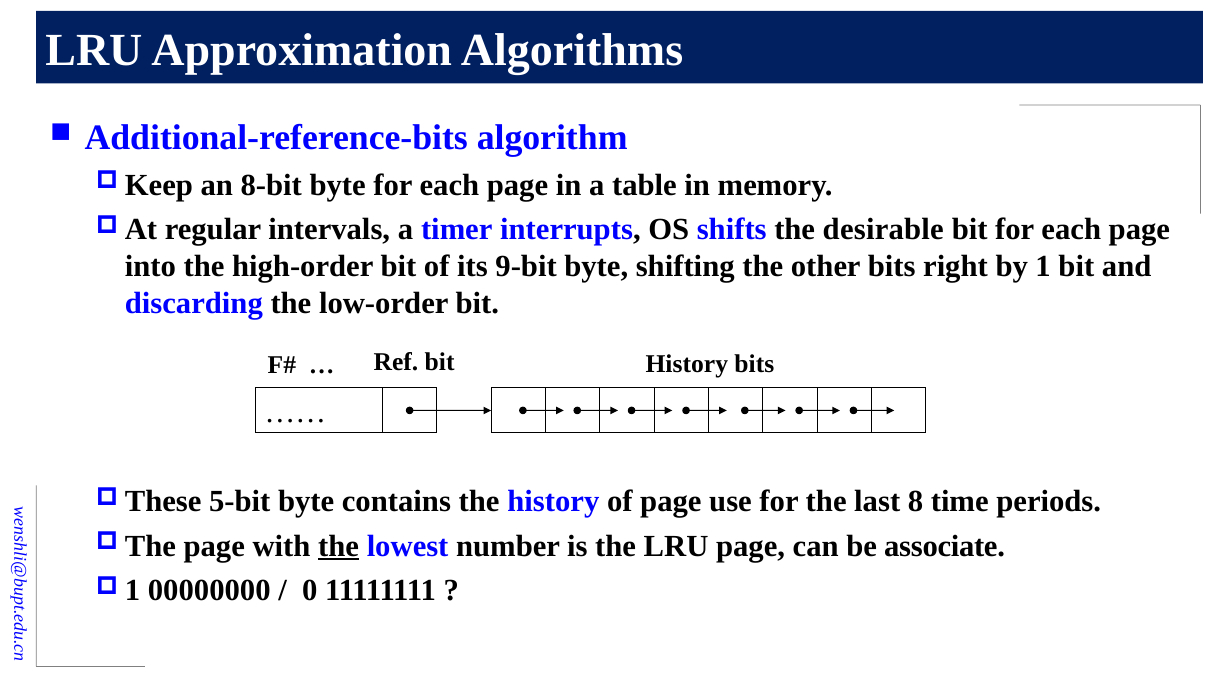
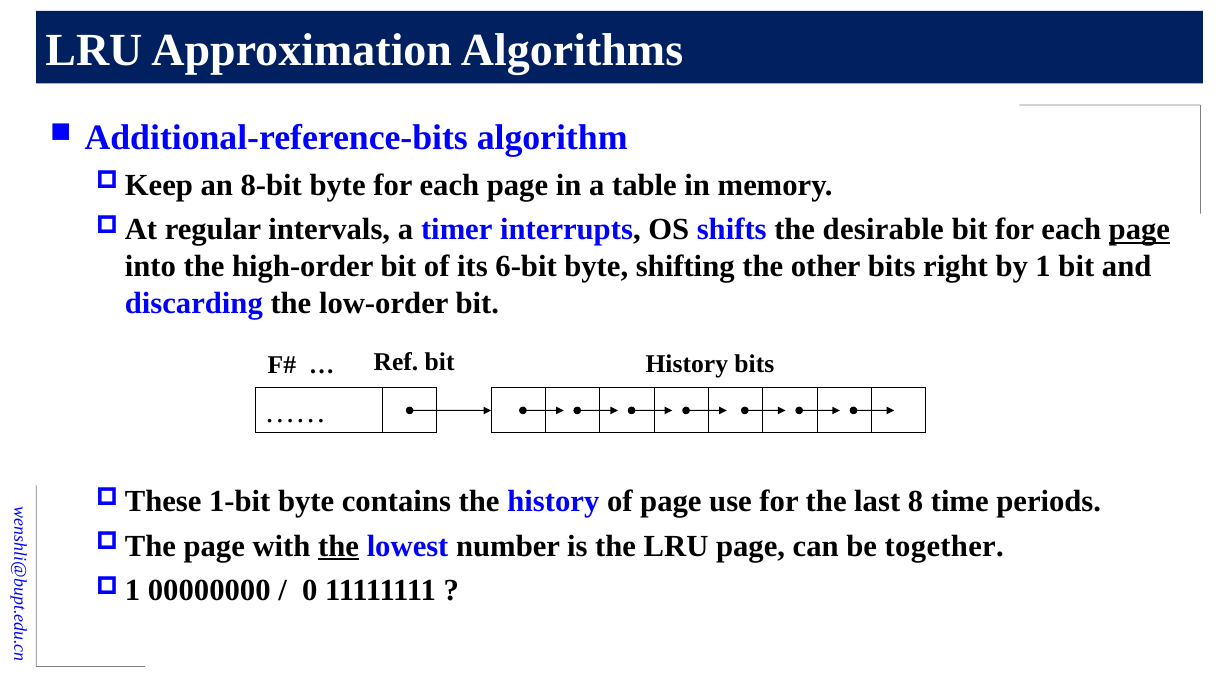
page underline: none -> present (1139, 230)
9-bit: 9-bit -> 6-bit (526, 267)
5-bit: 5-bit -> 1-bit (240, 502)
associate: associate -> together (944, 546)
